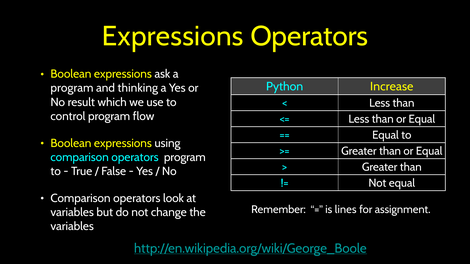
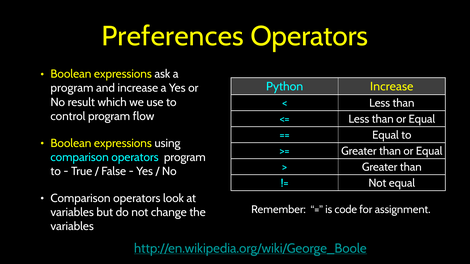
Expressions: Expressions -> Preferences (173, 36)
and thinking: thinking -> increase (138, 88)
lines: lines -> code (346, 210)
